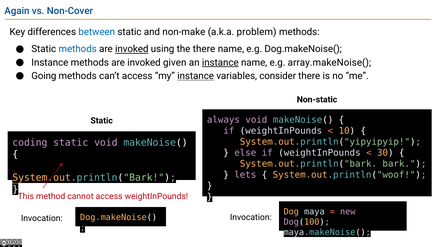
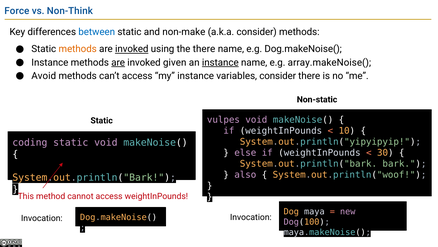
Again: Again -> Force (17, 11)
Non-Cover: Non-Cover -> Non-Think (70, 11)
a.k.a problem: problem -> consider (257, 32)
methods colour: blue -> orange (78, 49)
are underline: none -> present (118, 62)
Going: Going -> Avoid (44, 76)
instance underline: present -> none (196, 76)
always: always -> vulpes (223, 120)
lets: lets -> also (245, 174)
